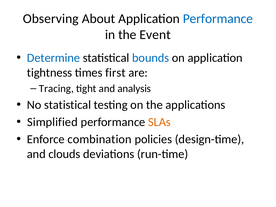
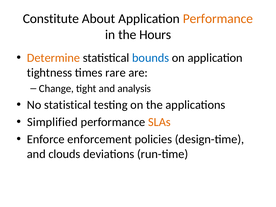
Observing: Observing -> Constitute (51, 19)
Performance colour: blue -> orange (218, 19)
Event: Event -> Hours (155, 35)
Determine colour: blue -> orange (53, 58)
first: first -> rare (116, 73)
Tracing: Tracing -> Change (56, 88)
combination: combination -> enforcement (100, 139)
